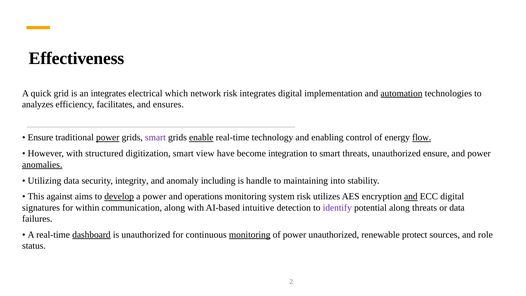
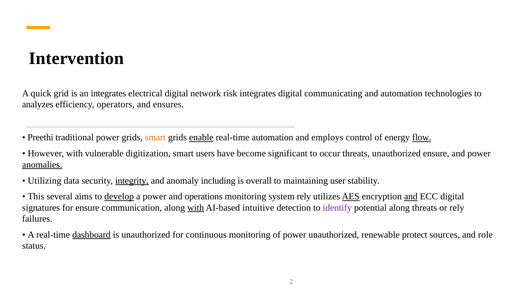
Effectiveness: Effectiveness -> Intervention (76, 58)
electrical which: which -> digital (176, 93)
implementation: implementation -> communicating (333, 93)
automation underline: present -> none (402, 93)
facilitates: facilitates -> operators (116, 104)
Ensure: Ensure -> Preethi (40, 137)
power underline: present -> none (108, 137)
smart colour: purple -> orange (155, 137)
real-time technology: technology -> automation (273, 137)
enabling: enabling -> employs (327, 137)
structured: structured -> vulnerable (104, 153)
view: view -> users (205, 153)
integration: integration -> significant (288, 153)
to smart: smart -> occur (330, 153)
integrity underline: none -> present (132, 181)
handle: handle -> overall (259, 181)
into: into -> user (338, 181)
against: against -> several (60, 197)
system risk: risk -> rely (304, 197)
AES underline: none -> present (351, 197)
for within: within -> ensure (87, 208)
with underline: none -> present (196, 208)
or data: data -> rely (457, 208)
monitoring underline: present -> none (250, 235)
